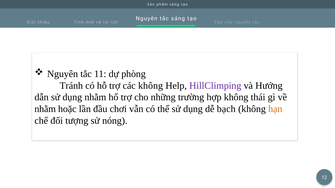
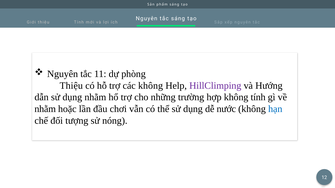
Tránh: Tránh -> Thiệu (71, 86)
không thái: thái -> tính (258, 97)
bạch: bạch -> nước (226, 109)
hạn colour: orange -> blue (275, 109)
